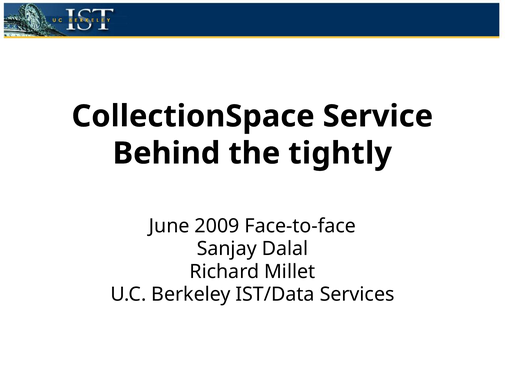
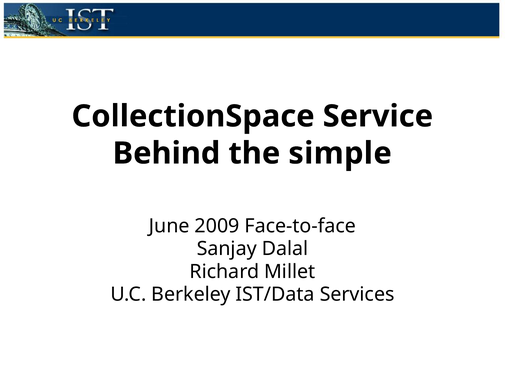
tightly: tightly -> simple (340, 153)
